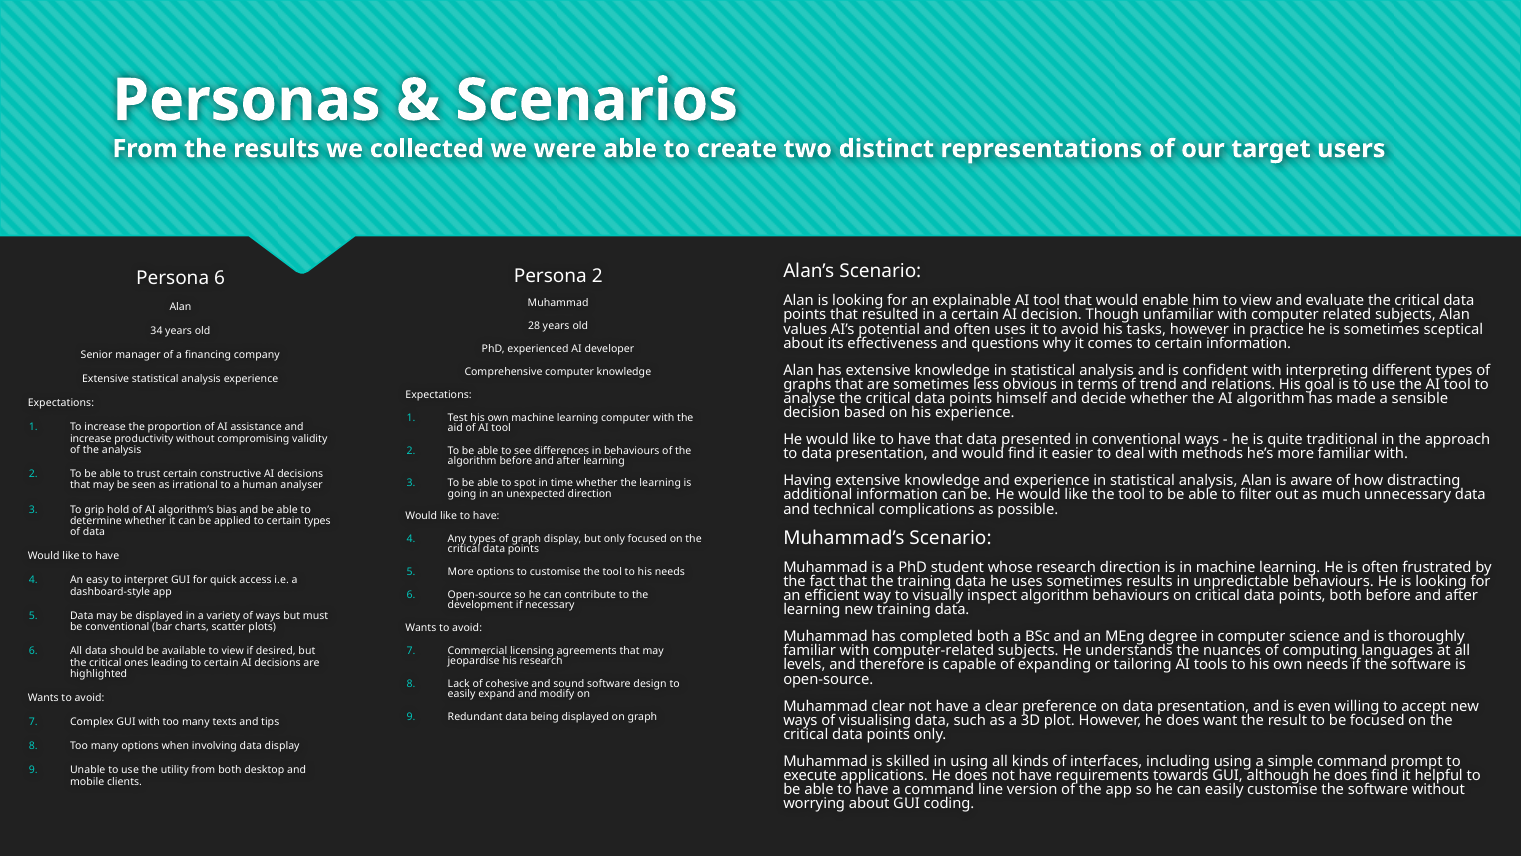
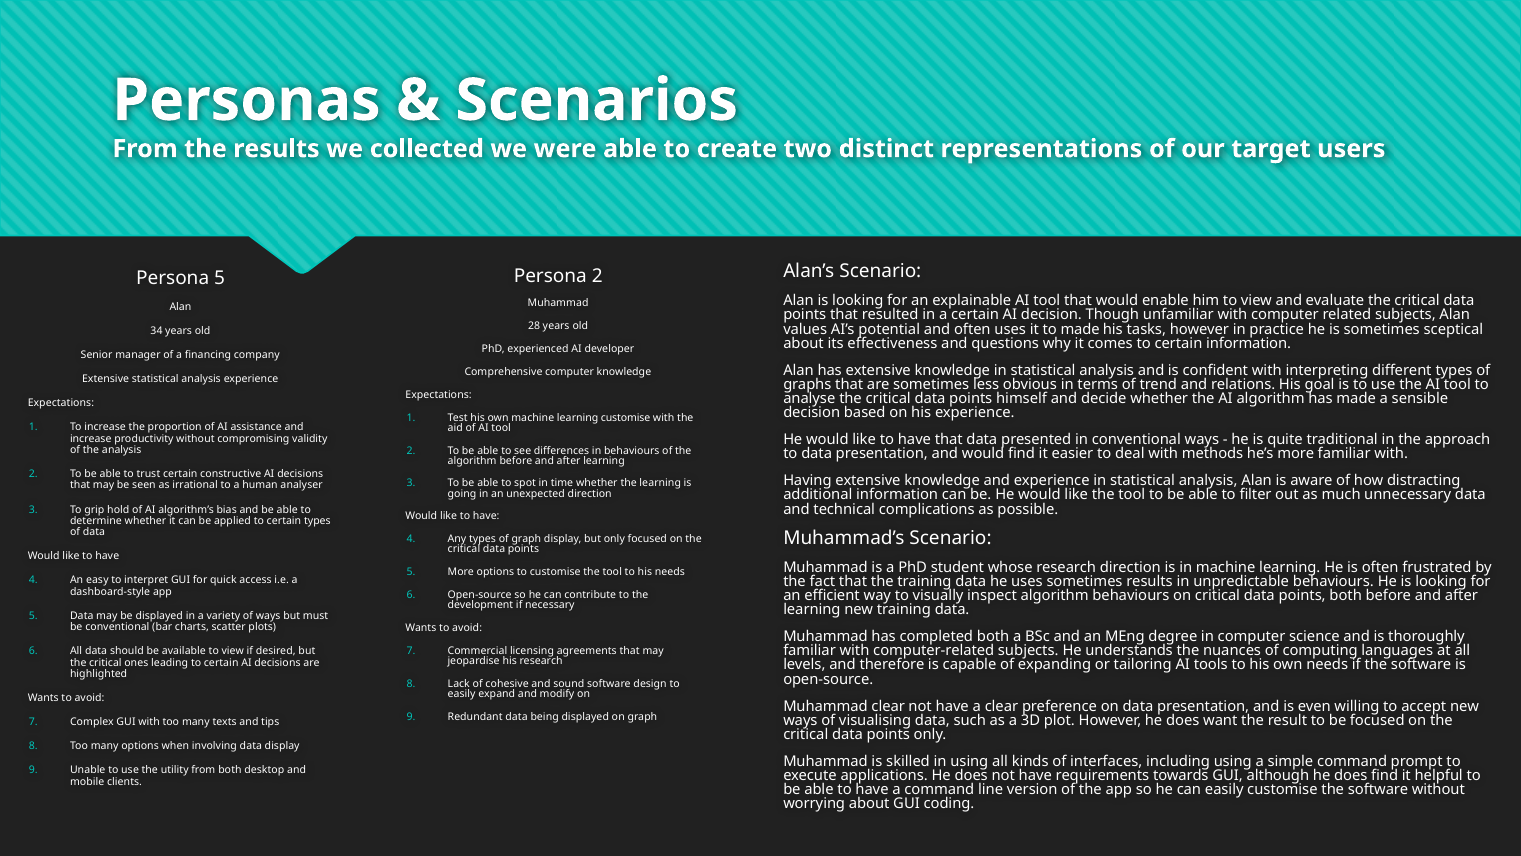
Persona 6: 6 -> 5 (220, 278)
it to avoid: avoid -> made (1080, 329)
learning computer: computer -> customise (626, 417)
